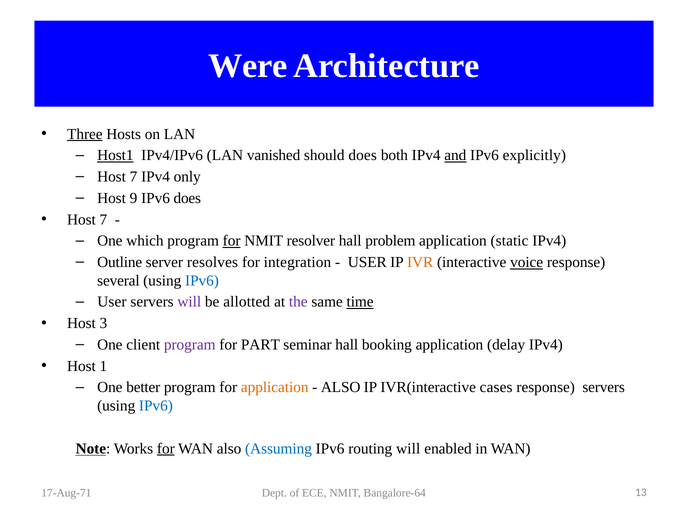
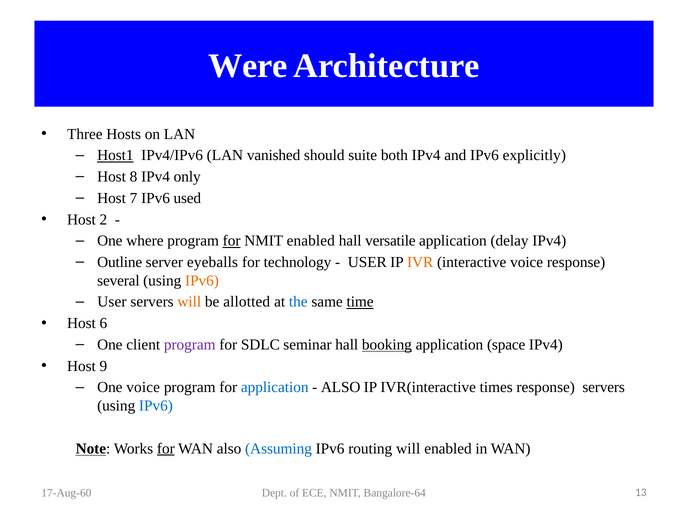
Three underline: present -> none (85, 134)
should does: does -> suite (363, 155)
and underline: present -> none (455, 155)
7: 7 -> 8 (133, 177)
9: 9 -> 7 (133, 198)
IPv6 does: does -> used (187, 198)
7: 7 -> 2 (103, 220)
which: which -> where (145, 241)
NMIT resolver: resolver -> enabled (311, 241)
problem: problem -> versatile (390, 241)
static: static -> delay (510, 241)
resolves: resolves -> eyeballs (212, 262)
integration: integration -> technology (298, 262)
voice underline: present -> none (527, 262)
IPv6 colour: blue -> orange (202, 281)
will colour: purple -> orange (189, 302)
the colour: purple -> blue (298, 302)
3: 3 -> 6 (103, 323)
PART: PART -> SDLC (260, 345)
booking underline: none -> present (387, 345)
delay: delay -> space (506, 345)
1: 1 -> 9 (103, 366)
One better: better -> voice (143, 387)
application colour: orange -> blue (275, 387)
cases: cases -> times (496, 387)
17-Aug-71: 17-Aug-71 -> 17-Aug-60 (66, 493)
